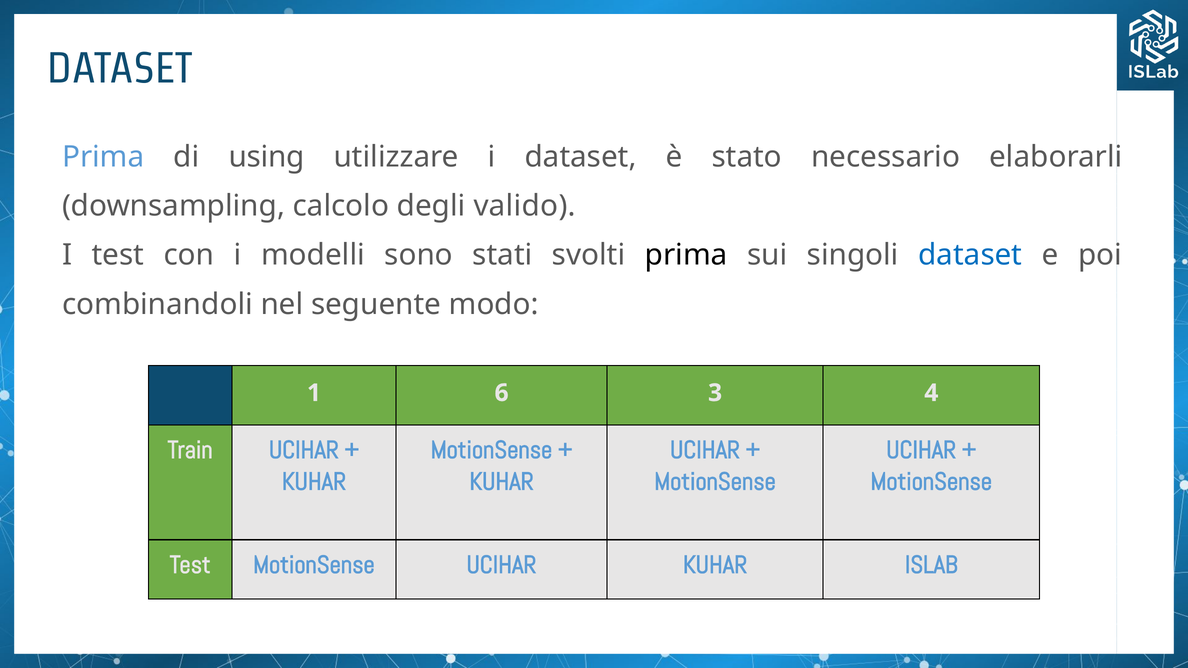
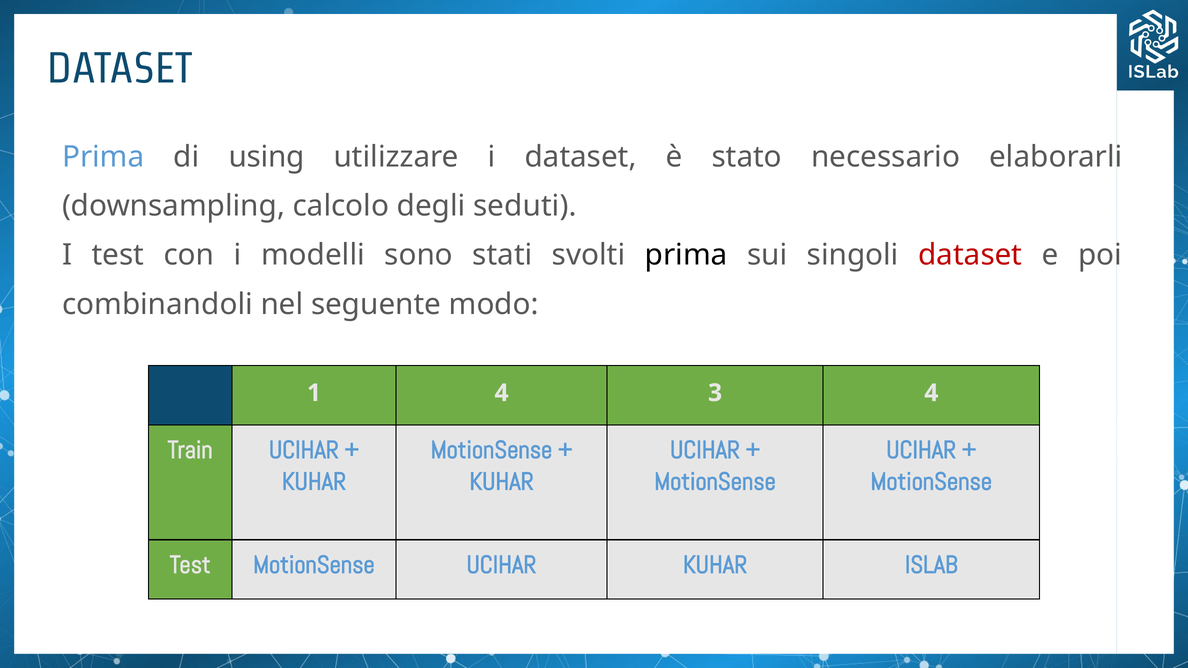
valido: valido -> seduti (525, 206)
dataset colour: blue -> red (970, 255)
1 6: 6 -> 4 (502, 393)
